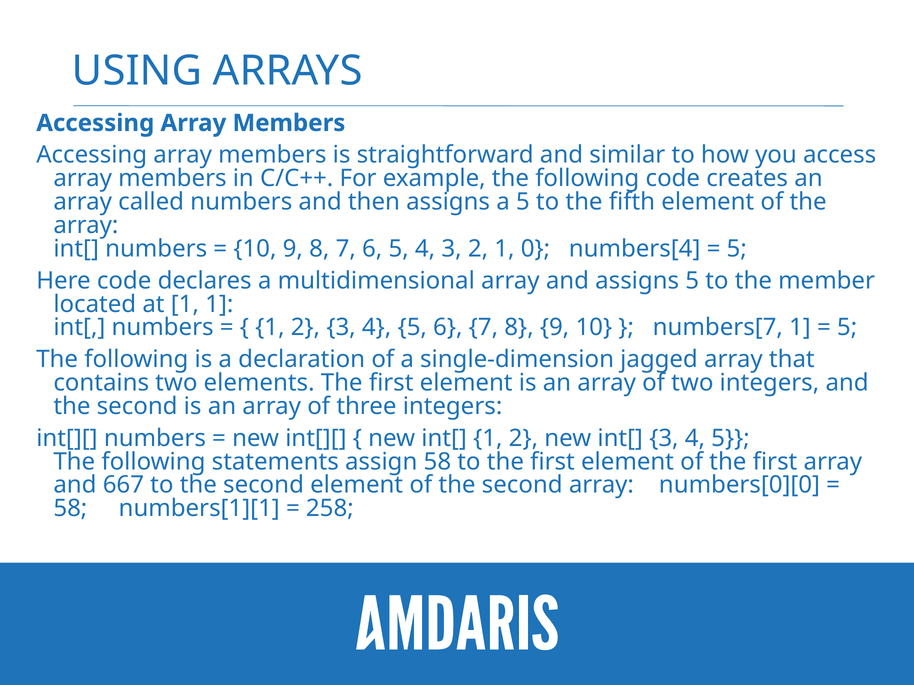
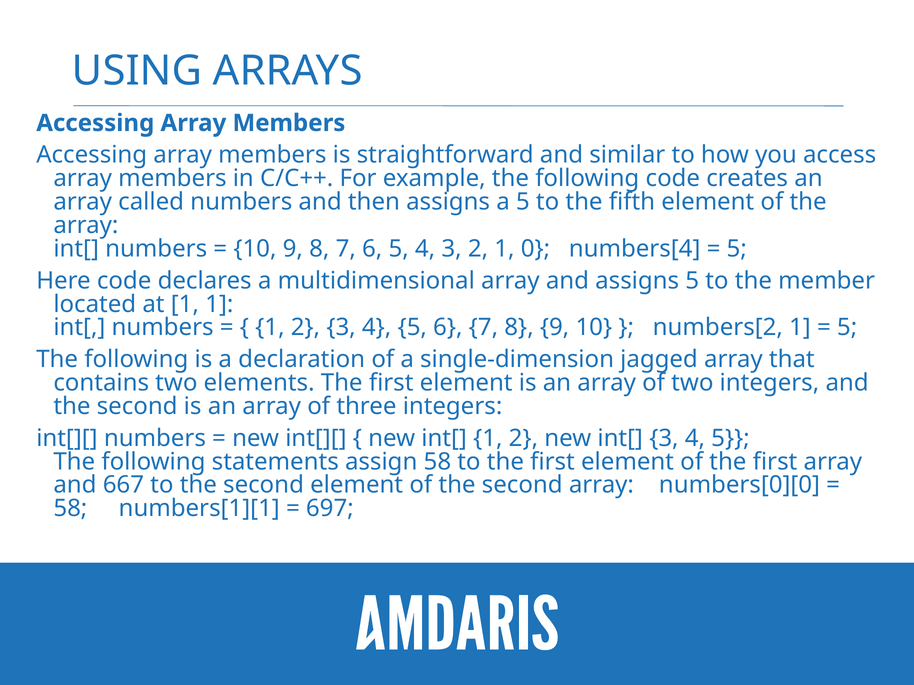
numbers[7: numbers[7 -> numbers[2 (718, 328)
258: 258 -> 697 (330, 509)
